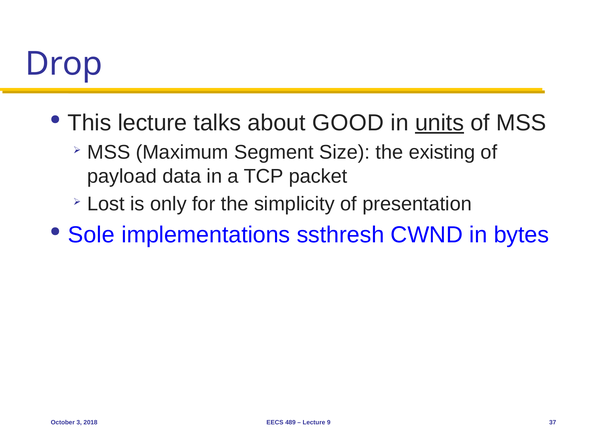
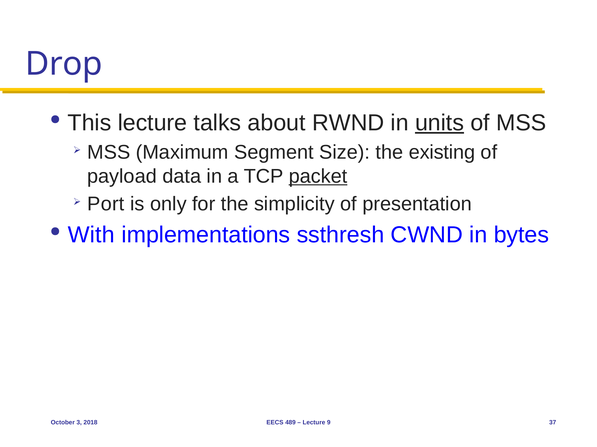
GOOD: GOOD -> RWND (348, 123)
packet underline: none -> present (318, 177)
Lost: Lost -> Port (106, 204)
Sole: Sole -> With (91, 235)
